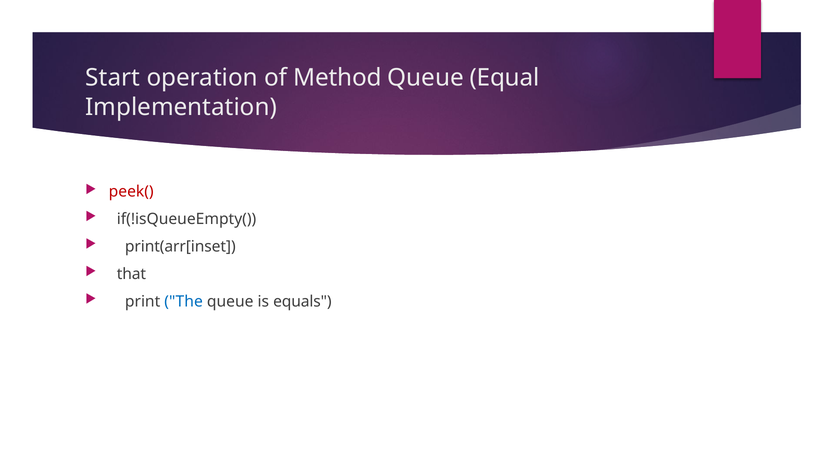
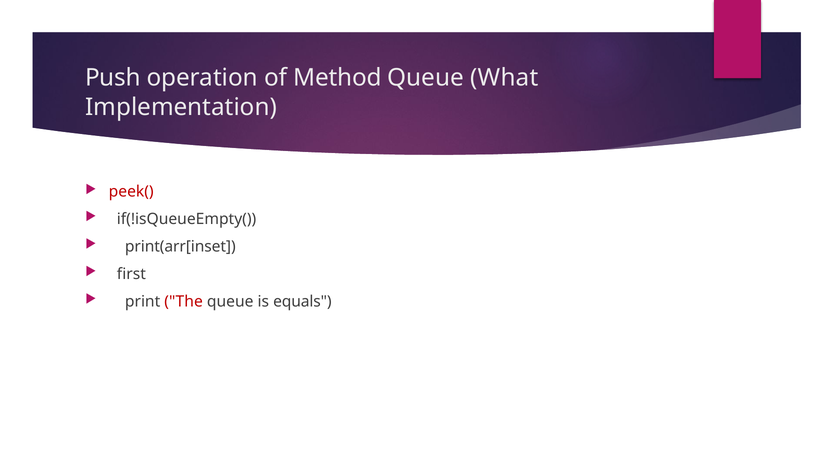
Start: Start -> Push (113, 78)
Equal: Equal -> What (504, 78)
that: that -> first (131, 274)
The colour: blue -> red (184, 302)
